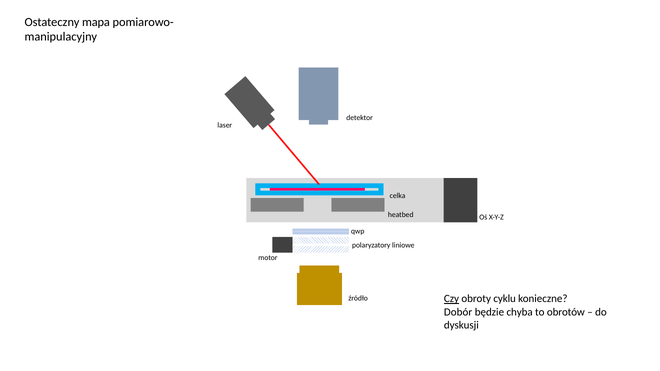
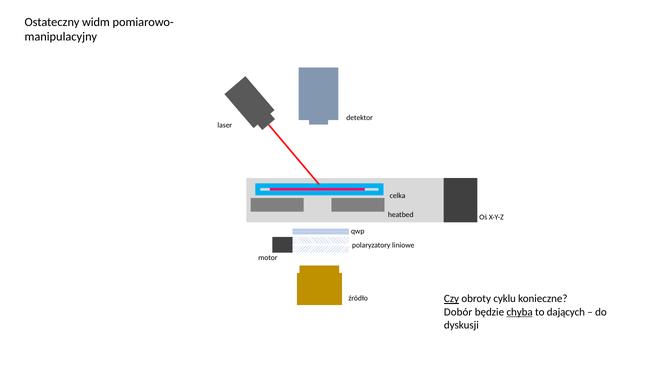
mapa: mapa -> widm (96, 22)
chyba underline: none -> present (520, 312)
obrotów: obrotów -> dających (566, 312)
